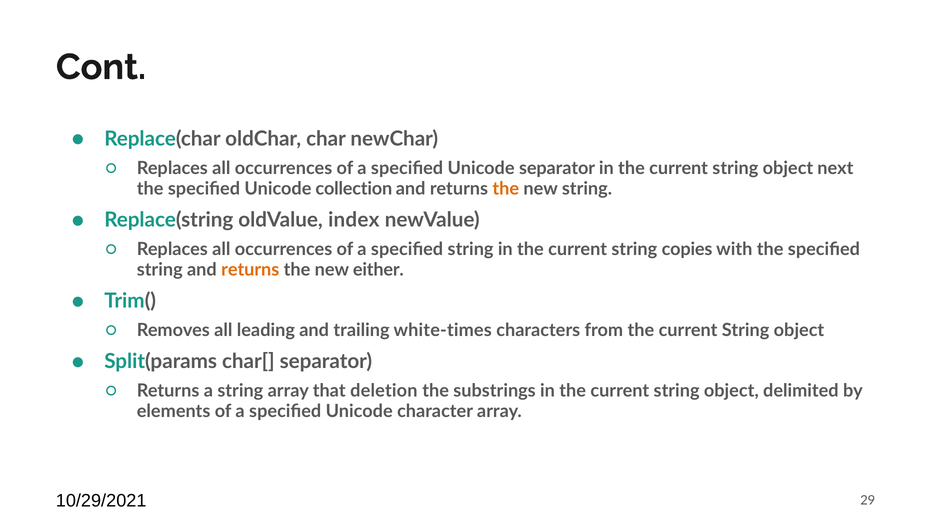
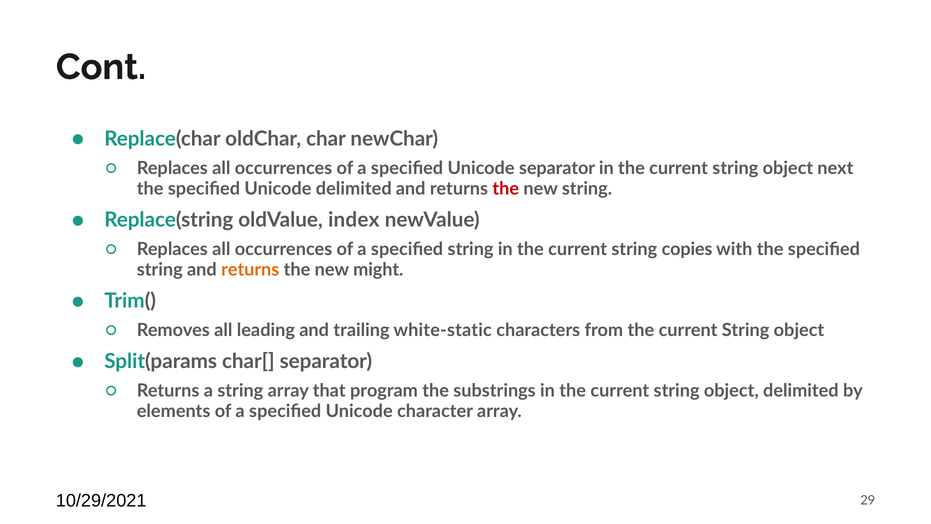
Unicode collection: collection -> delimited (354, 189)
the colour: orange -> red (506, 189)
either: either -> might (378, 270)
white-times: white-times -> white-static (443, 330)
deletion: deletion -> program (384, 390)
